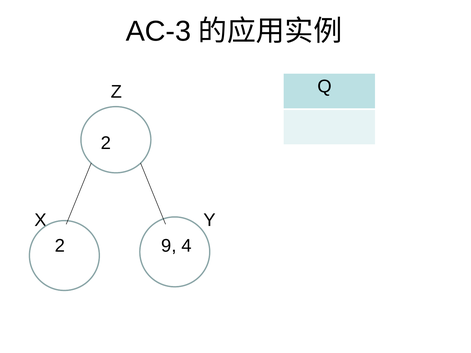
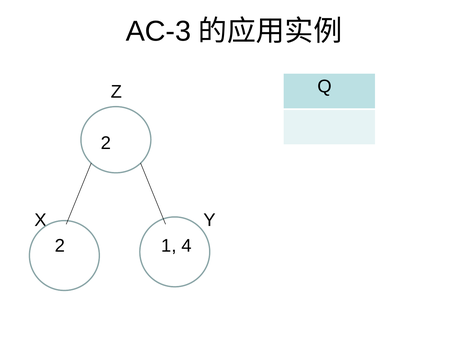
9: 9 -> 1 (169, 246)
